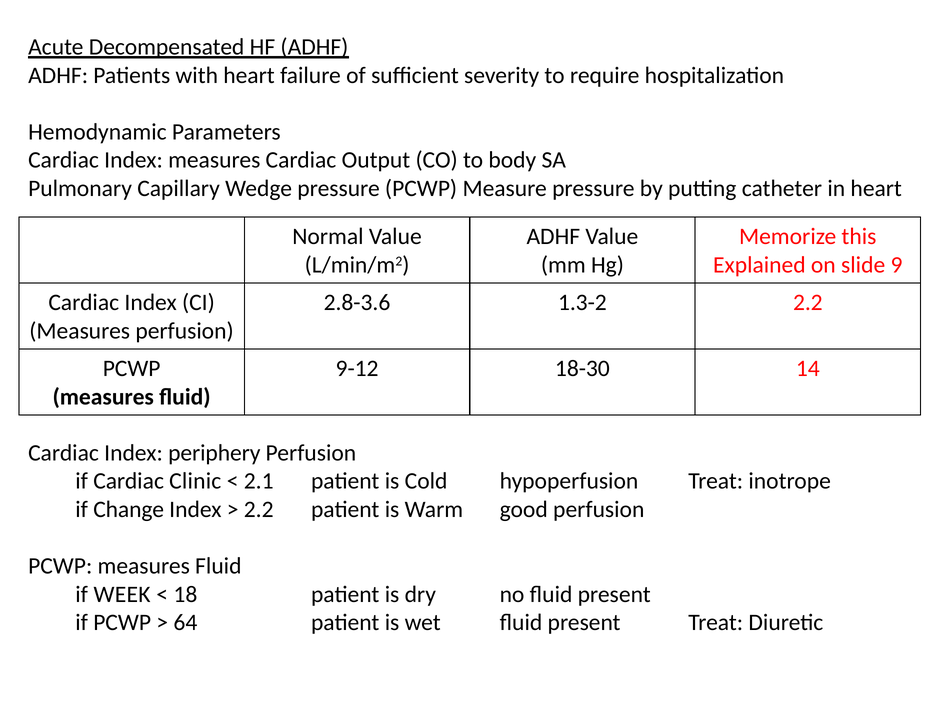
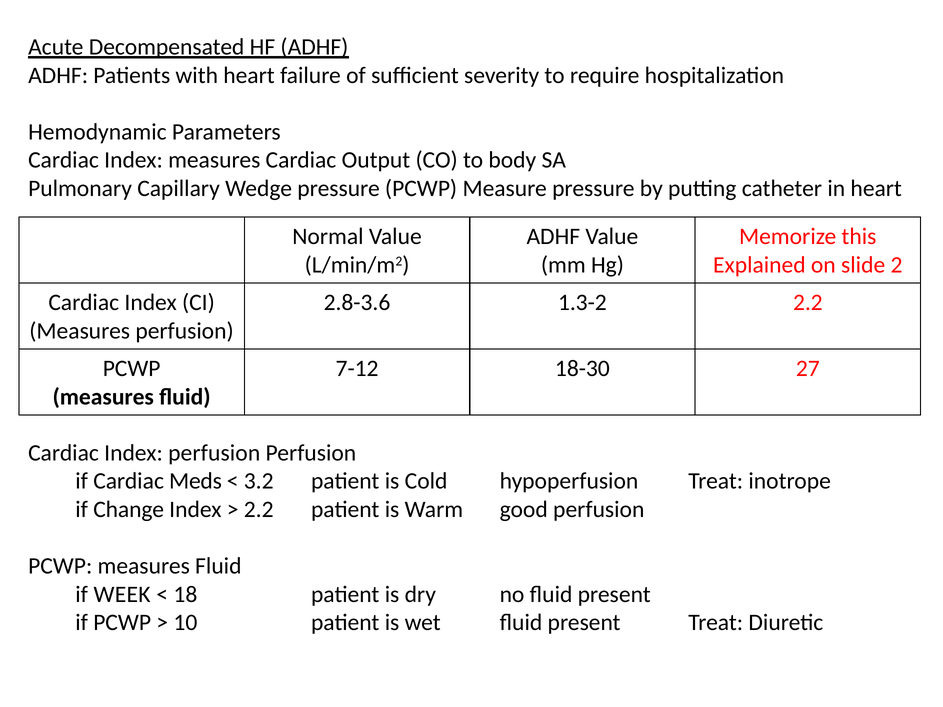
9: 9 -> 2 (896, 265)
9-12: 9-12 -> 7-12 (357, 368)
14: 14 -> 27 (808, 368)
Index periphery: periphery -> perfusion (214, 453)
Clinic: Clinic -> Meds (195, 481)
2.1: 2.1 -> 3.2 (259, 481)
64: 64 -> 10 (185, 623)
